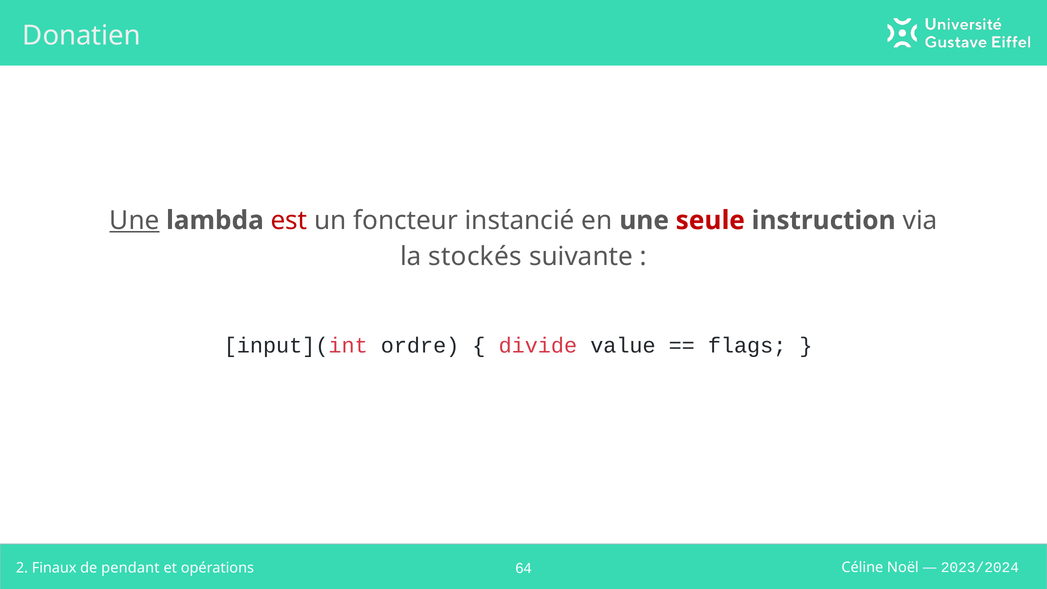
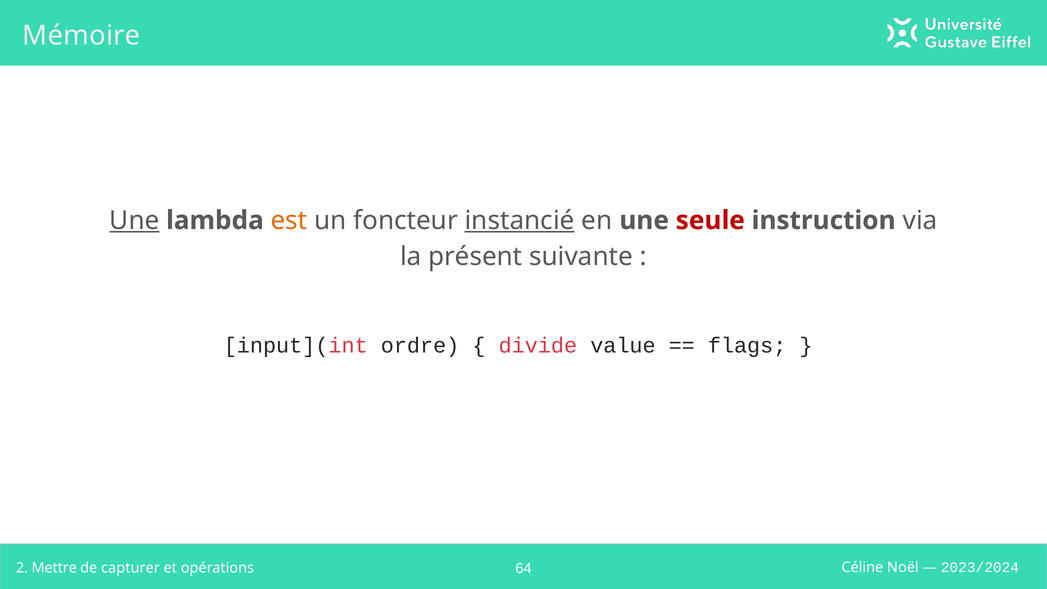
Donatien: Donatien -> Mémoire (81, 35)
est colour: red -> orange (289, 220)
instancié underline: none -> present (520, 220)
stockés: stockés -> présent (475, 257)
Finaux: Finaux -> Mettre (54, 568)
pendant: pendant -> capturer (130, 568)
